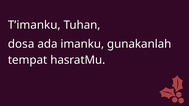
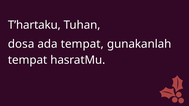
T’imanku: T’imanku -> T’hartaku (34, 25)
ada imanku: imanku -> tempat (82, 44)
